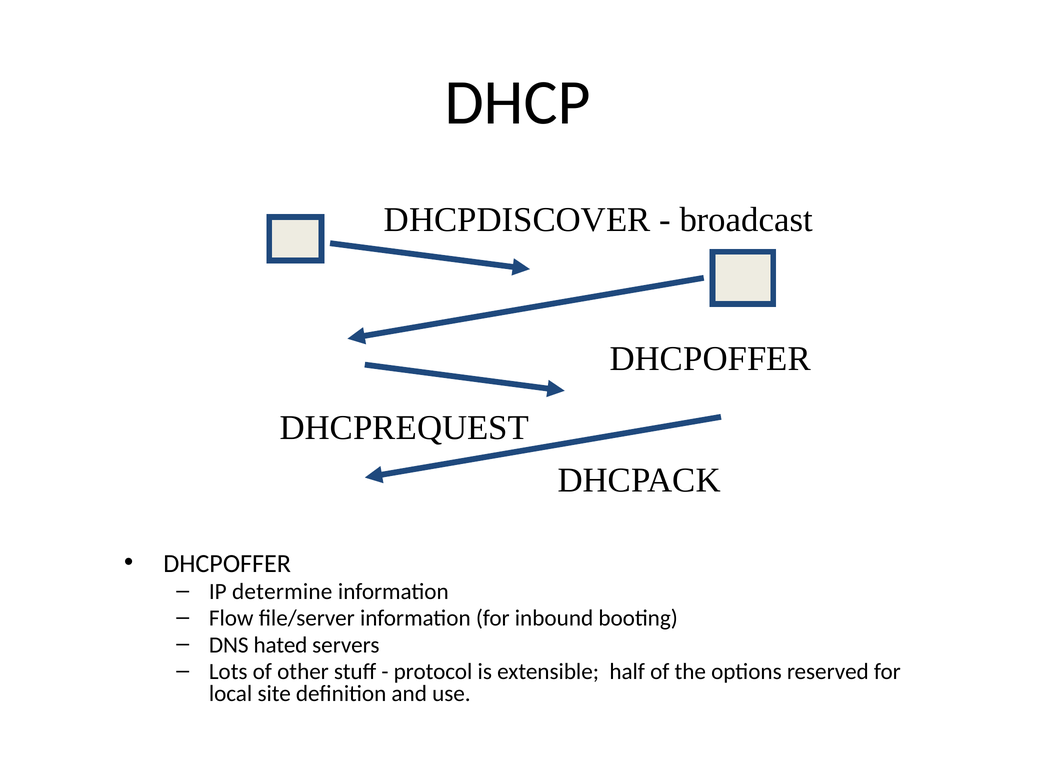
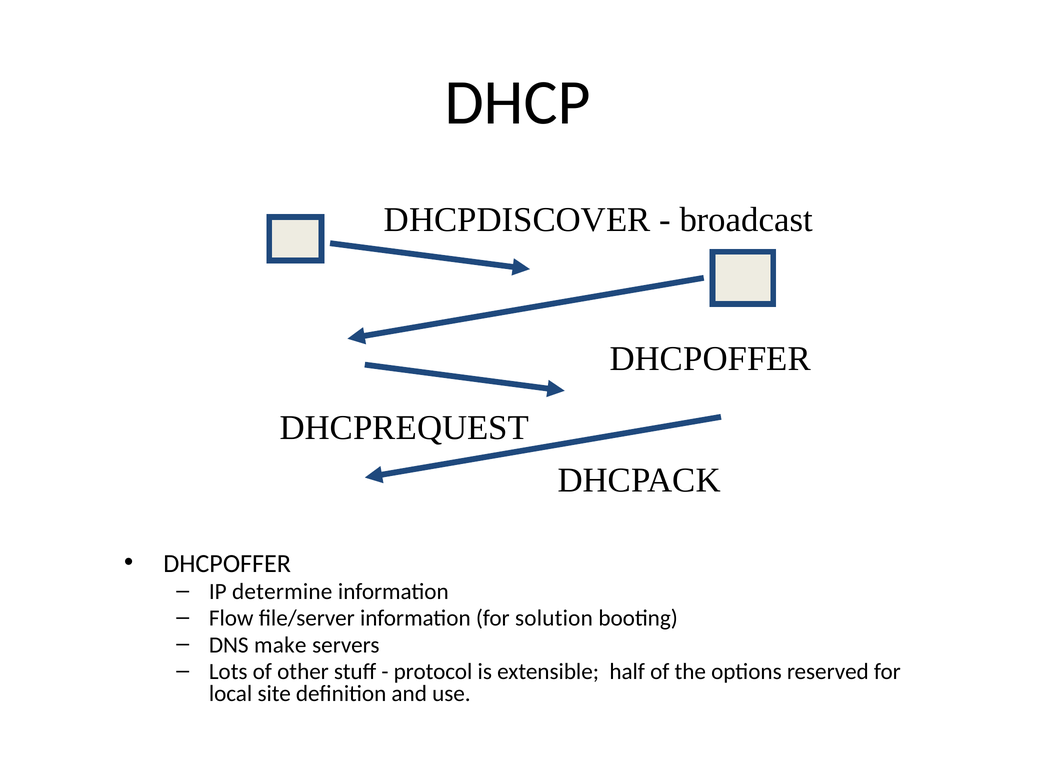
inbound: inbound -> solution (554, 618)
hated: hated -> make (280, 645)
